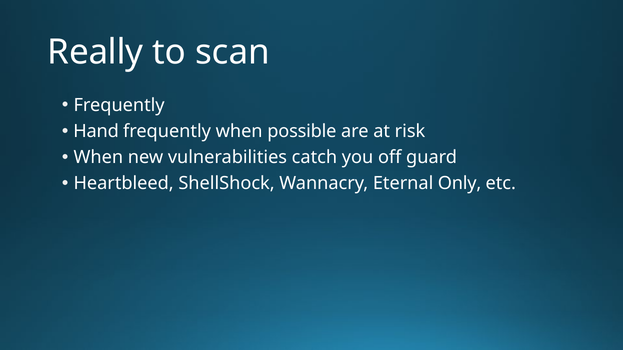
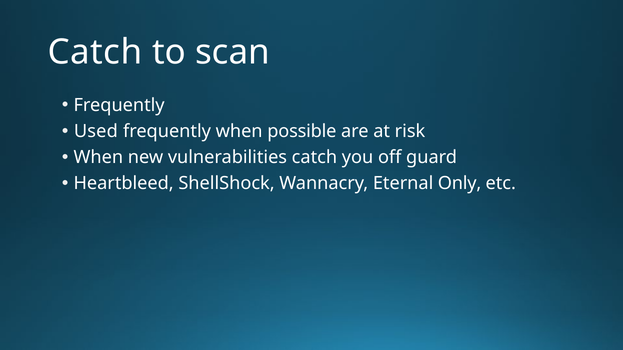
Really: Really -> Catch (95, 52)
Hand: Hand -> Used (96, 131)
